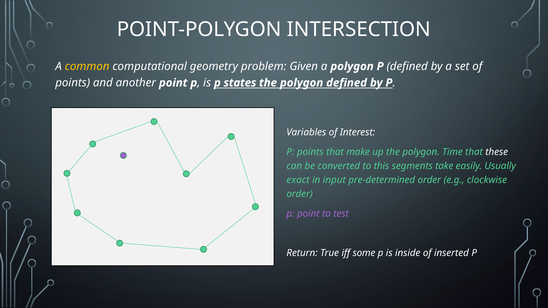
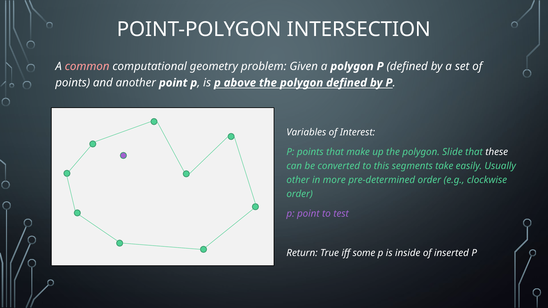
common colour: yellow -> pink (87, 66)
states: states -> above (240, 83)
Time: Time -> Slide (452, 152)
exact: exact -> other (298, 180)
input: input -> more (334, 180)
